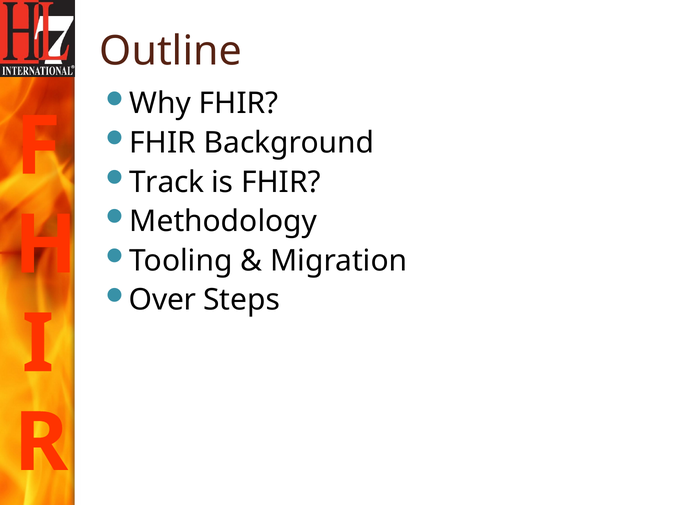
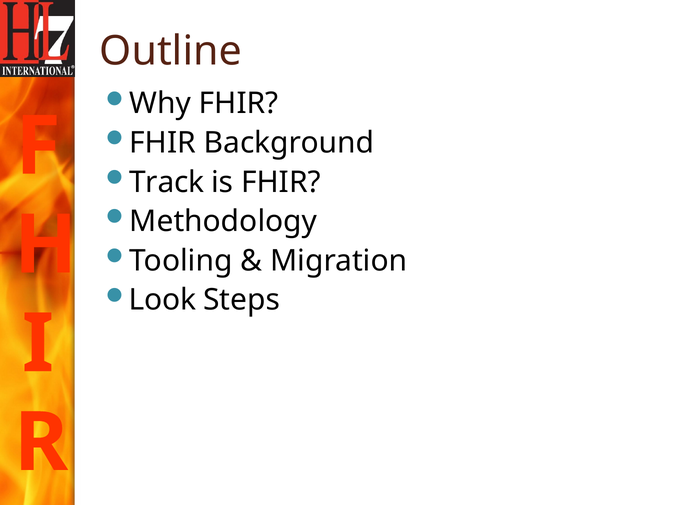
Over: Over -> Look (162, 300)
